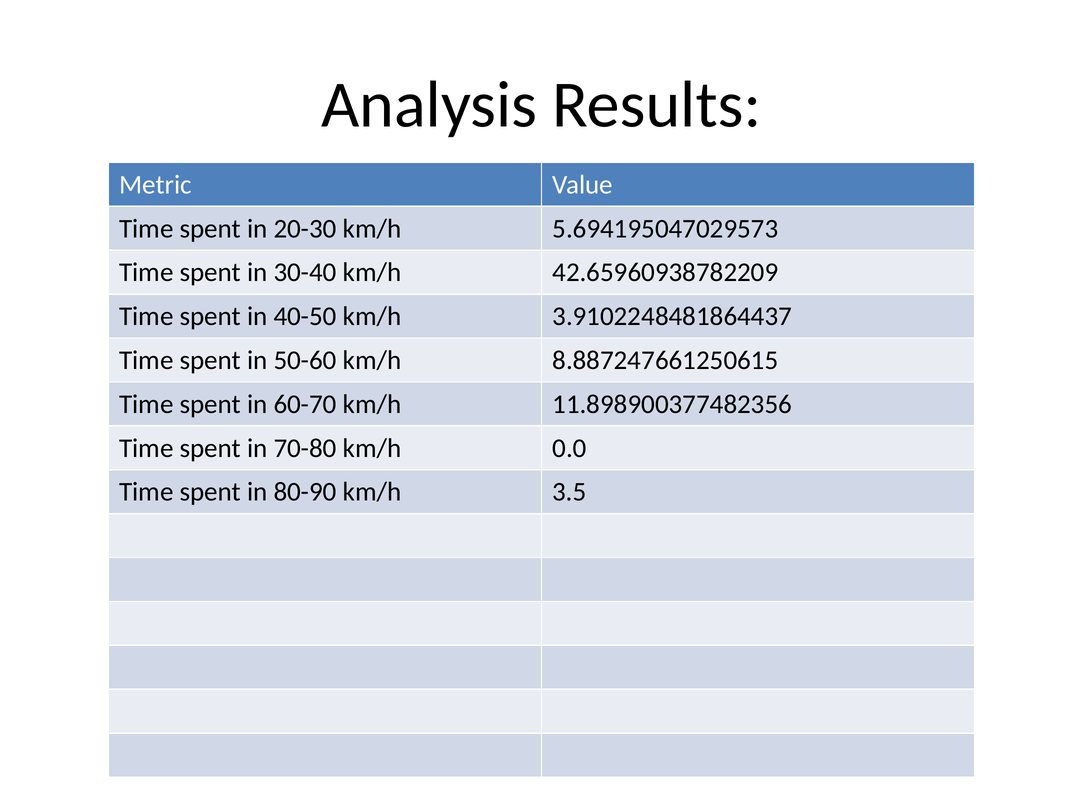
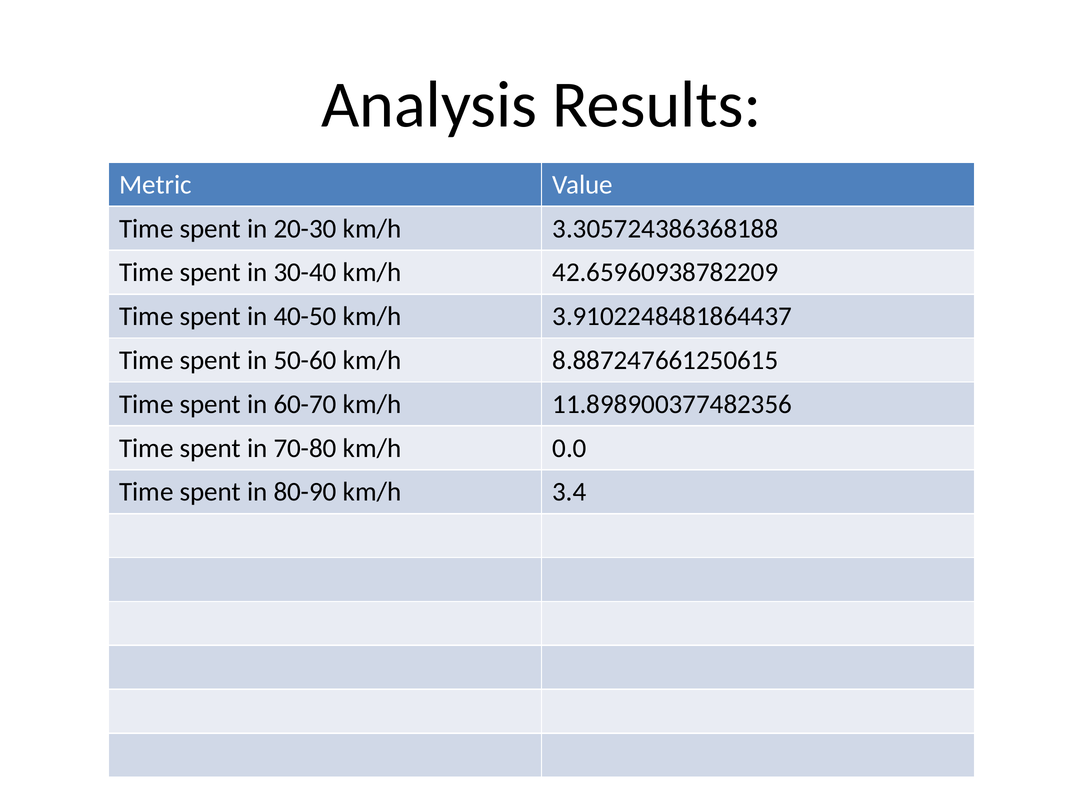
5.694195047029573: 5.694195047029573 -> 3.305724386368188 (665, 229)
3.5: 3.5 -> 3.4 (569, 492)
